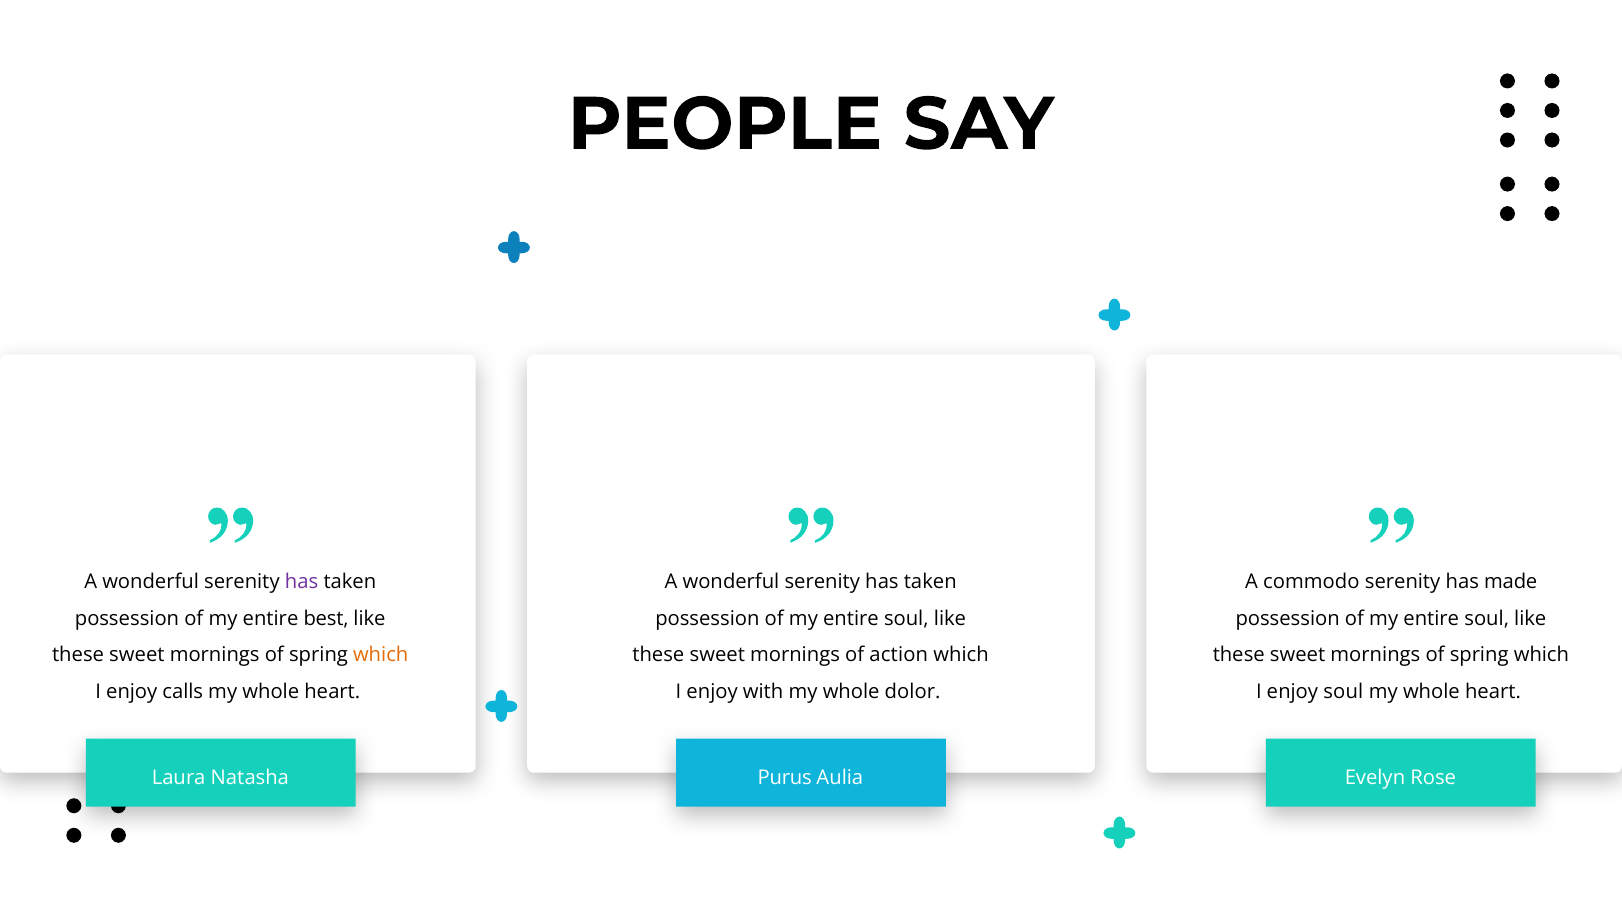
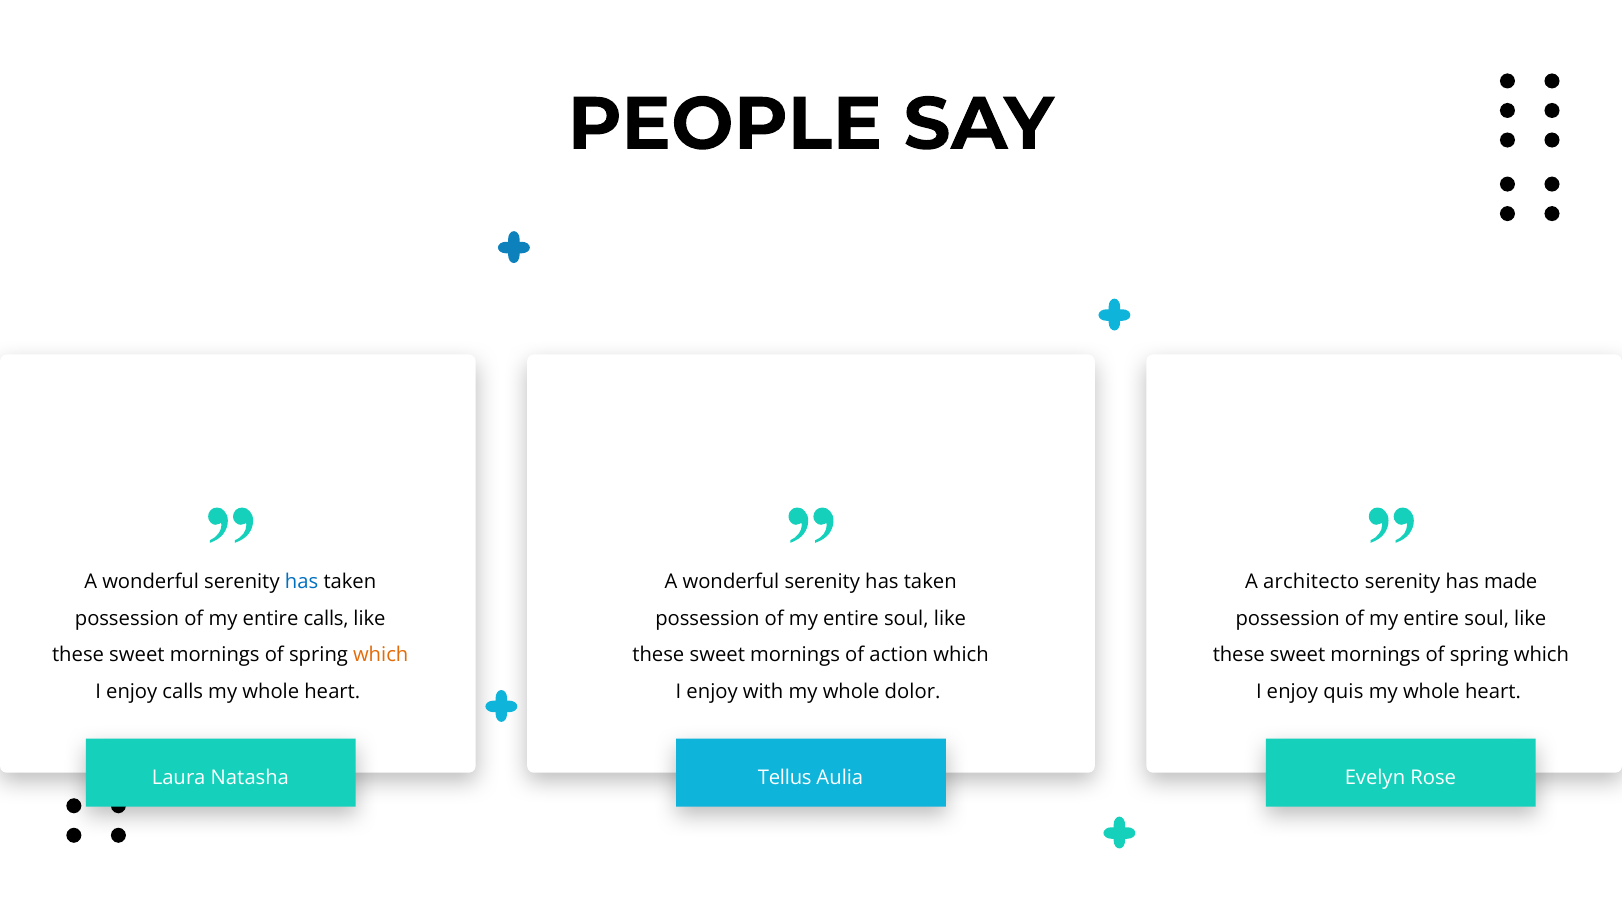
has colour: purple -> blue (302, 582)
commodo: commodo -> architecto (1311, 582)
entire best: best -> calls (326, 618)
enjoy soul: soul -> quis (1343, 691)
Purus: Purus -> Tellus (785, 777)
